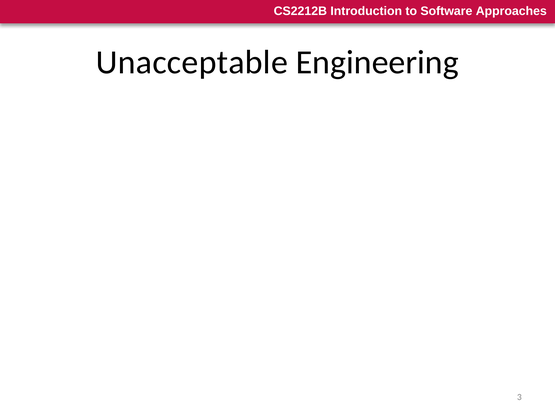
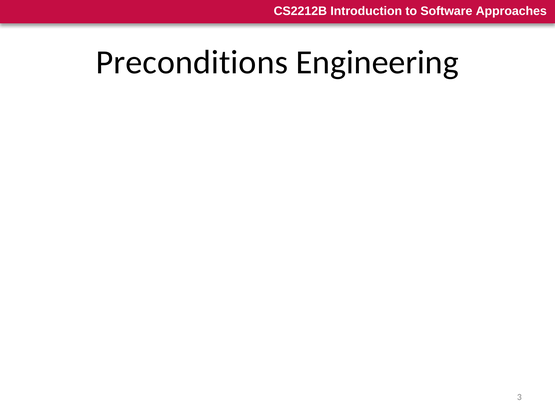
Unacceptable: Unacceptable -> Preconditions (192, 62)
